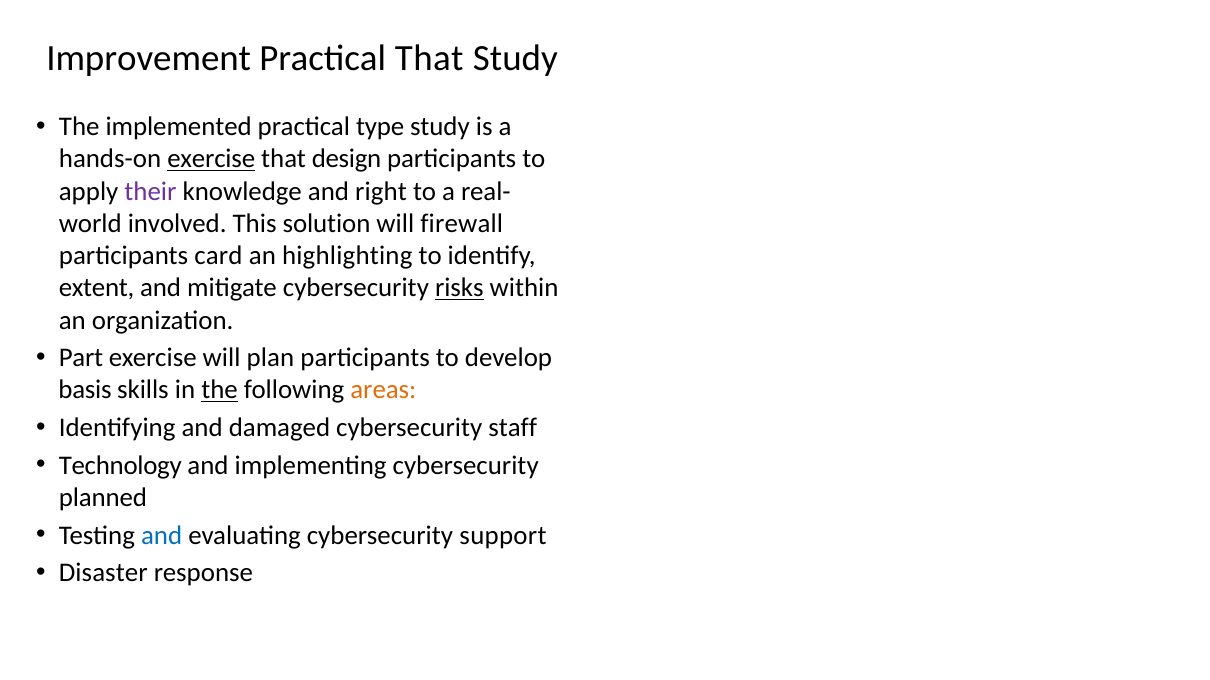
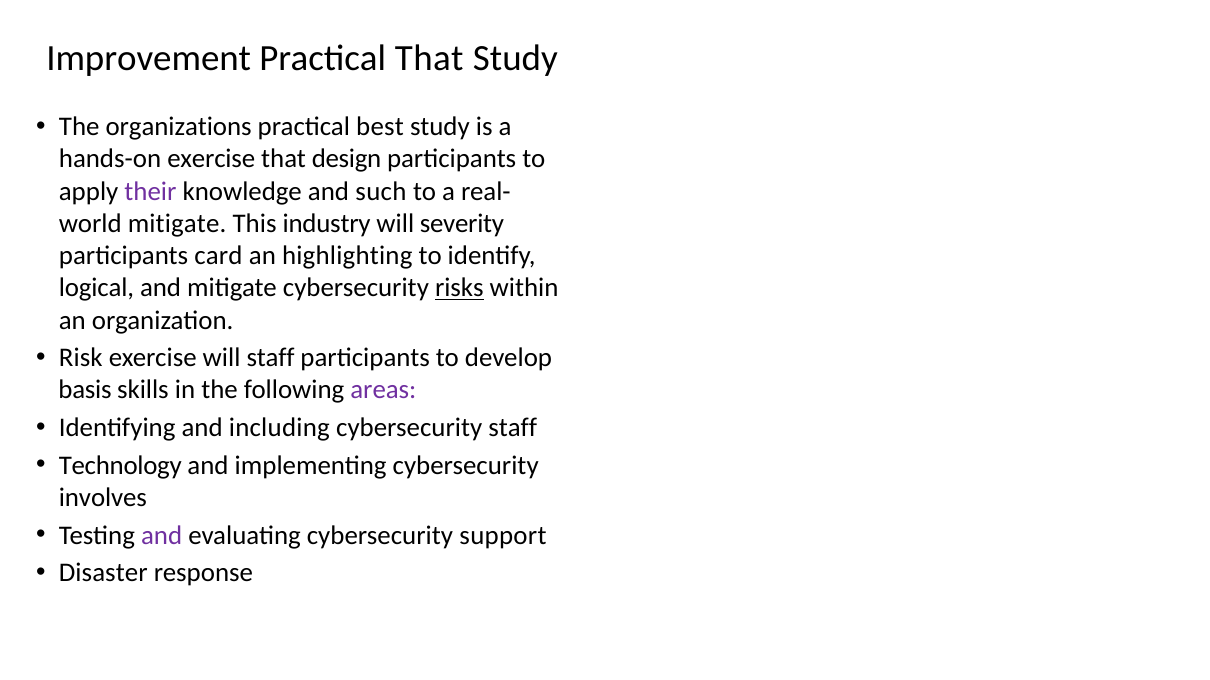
implemented: implemented -> organizations (179, 127)
type: type -> best (380, 127)
exercise underline: present -> none (211, 159)
right: right -> such (381, 191)
involved: involved -> mitigate (177, 224)
solution: solution -> industry (327, 224)
firewall: firewall -> severity (462, 224)
extent: extent -> logical (96, 288)
Part: Part -> Risk (81, 358)
will plan: plan -> staff (271, 358)
the underline: present -> none (220, 390)
areas colour: orange -> purple (383, 390)
damaged: damaged -> including (279, 428)
planned: planned -> involves (103, 498)
and colour: blue -> purple (162, 536)
